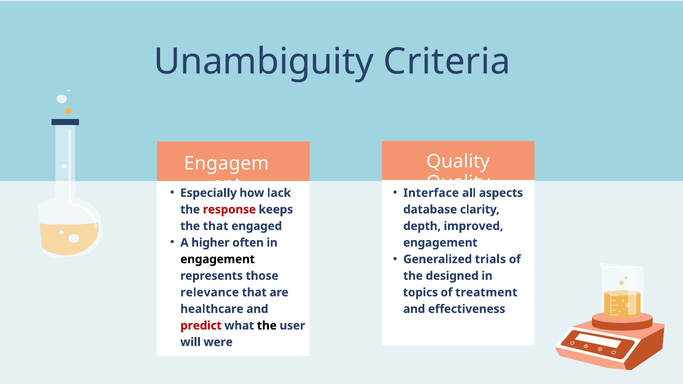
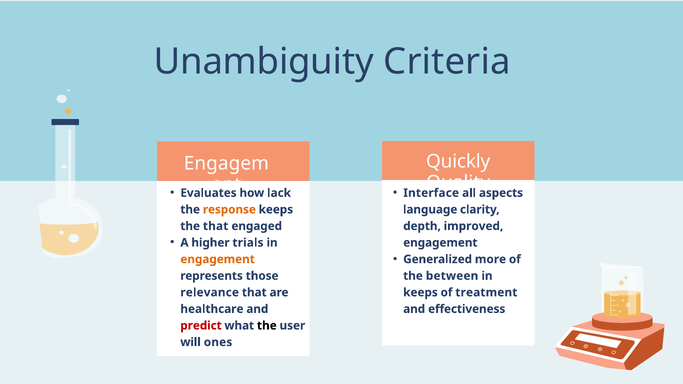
Quality: Quality -> Quickly (458, 162)
Especially: Especially -> Evaluates (208, 193)
response colour: red -> orange (229, 210)
database: database -> language (430, 210)
often: often -> trials (248, 243)
trials: trials -> more (490, 259)
engagement colour: black -> orange (218, 259)
designed: designed -> between (452, 276)
topics: topics -> keeps (420, 293)
were: were -> ones (218, 342)
